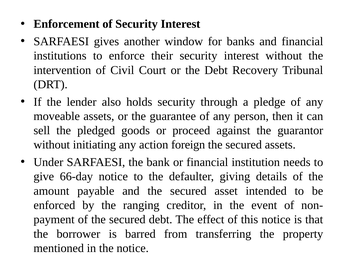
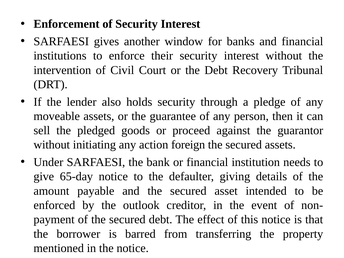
66-day: 66-day -> 65-day (76, 177)
ranging: ranging -> outlook (141, 205)
